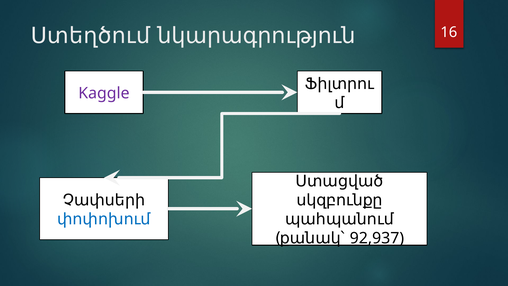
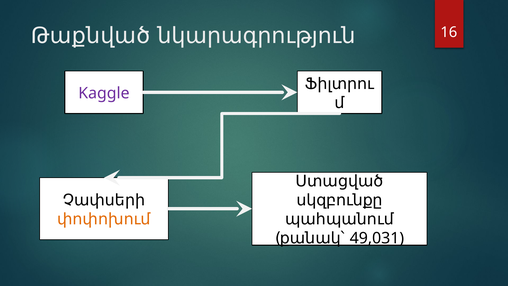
Ստեղծում: Ստեղծում -> Թաքնված (90, 36)
փոփոխում colour: blue -> orange (104, 219)
92,937: 92,937 -> 49,031 (377, 238)
